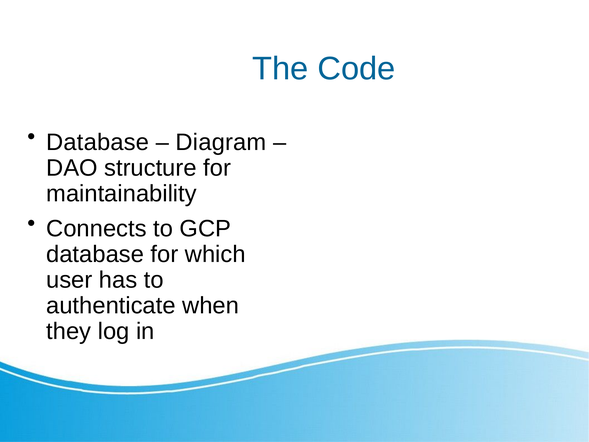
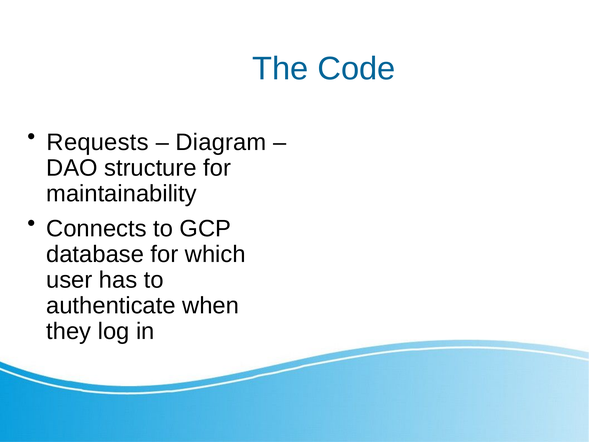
Database: Database -> Requests (98, 142)
